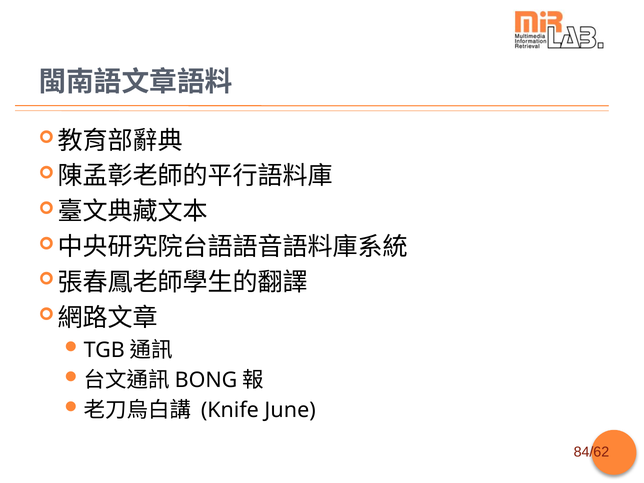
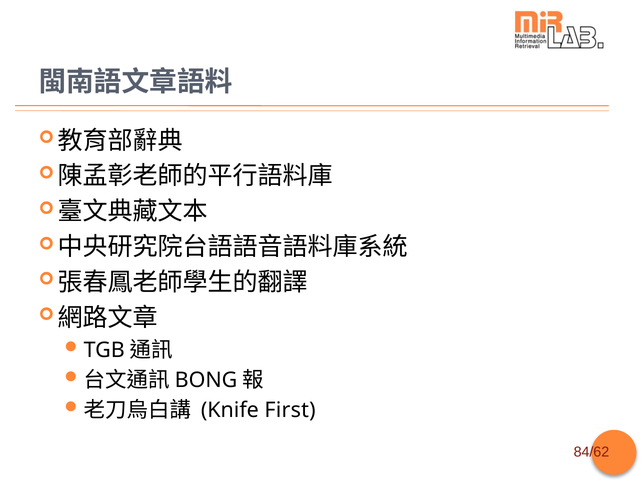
June: June -> First (290, 410)
